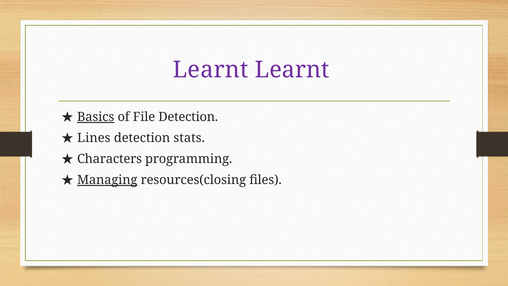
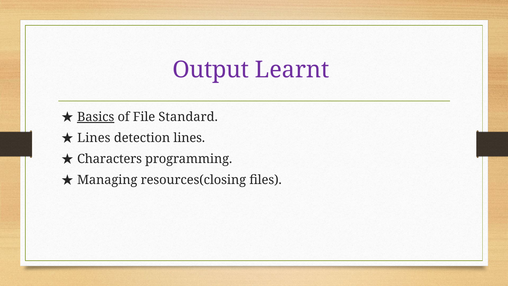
Learnt: Learnt -> Output (211, 70)
File Detection: Detection -> Standard (188, 117)
detection stats: stats -> lines (189, 138)
Managing underline: present -> none (107, 180)
